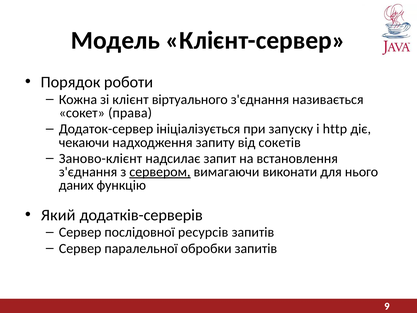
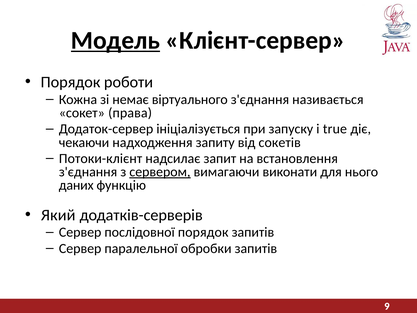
Модель underline: none -> present (115, 40)
клієнт: клієнт -> немає (131, 99)
http: http -> true (335, 129)
Заново-клієнт: Заново-клієнт -> Потоки-клієнт (101, 158)
послідовної ресурсів: ресурсів -> порядок (203, 232)
